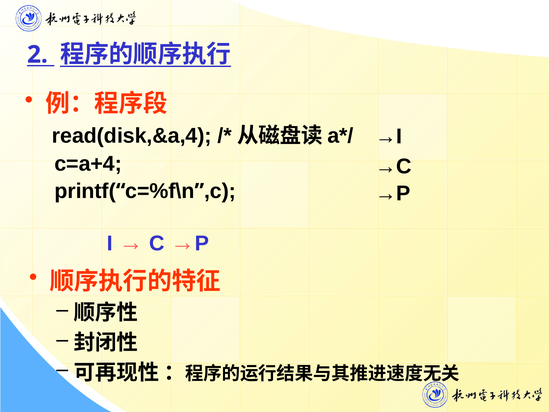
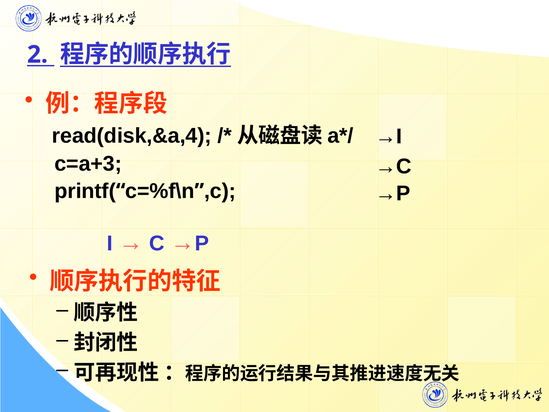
c=a+4: c=a+4 -> c=a+3 (88, 164)
